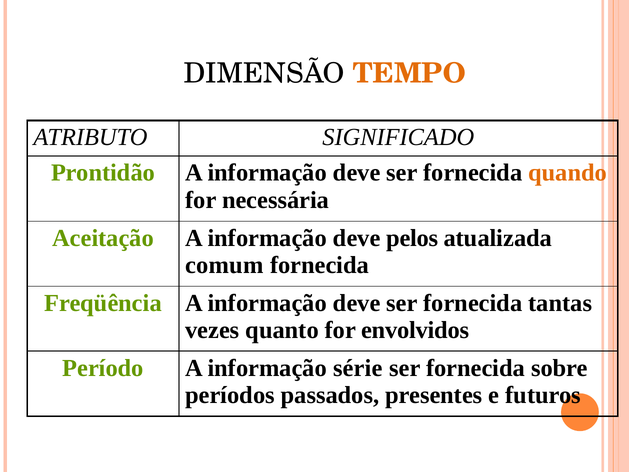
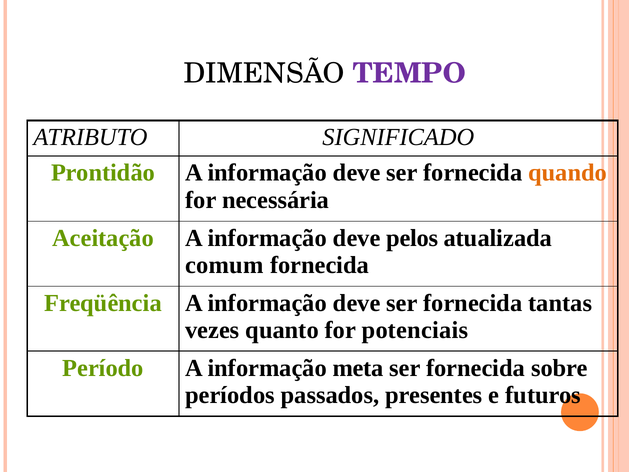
TEMPO colour: orange -> purple (409, 73)
envolvidos: envolvidos -> potenciais (415, 330)
série: série -> meta (358, 368)
